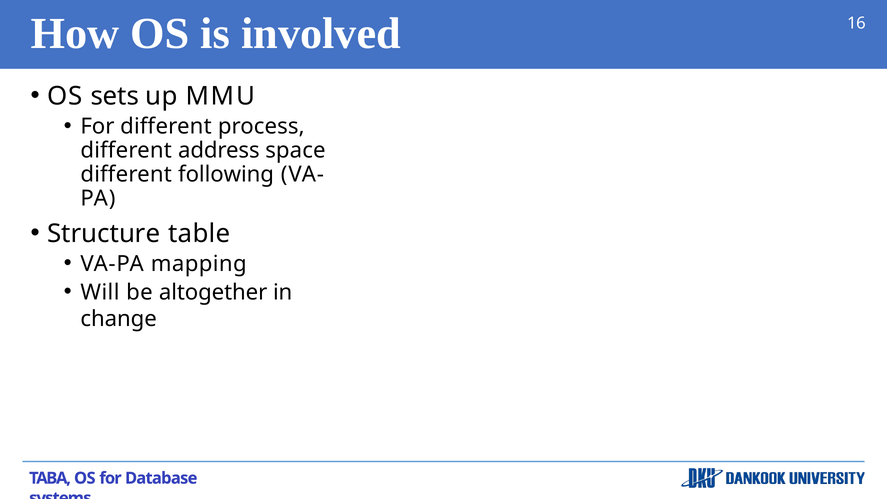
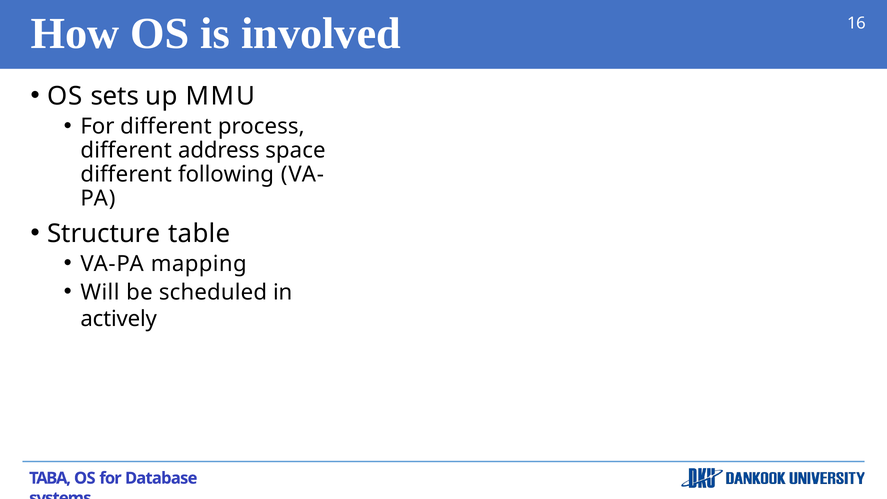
altogether: altogether -> scheduled (213, 292)
change: change -> actively (119, 319)
